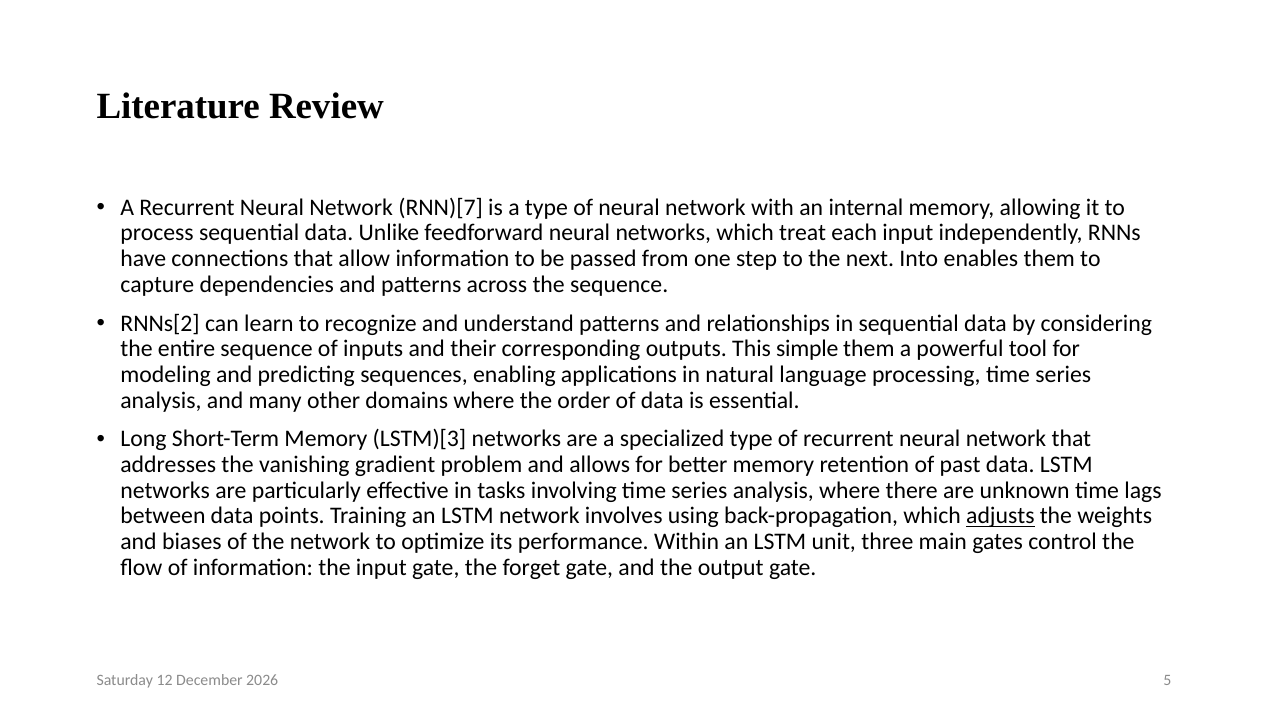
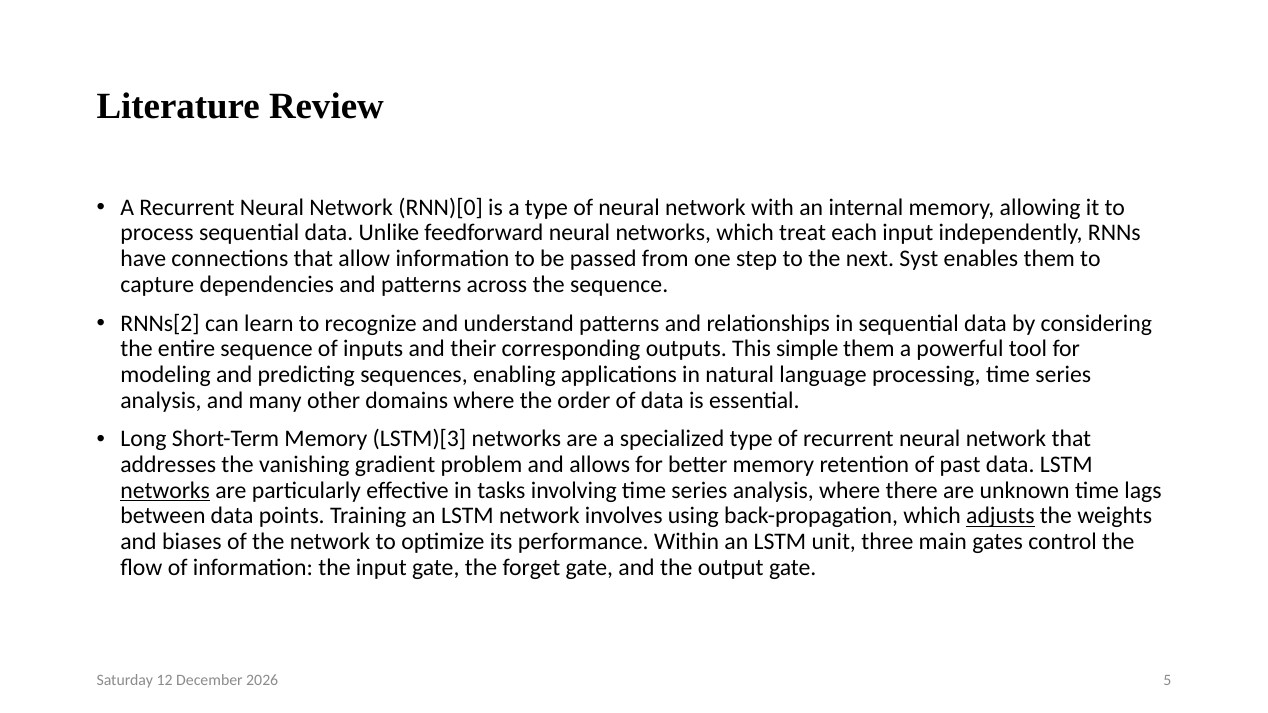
RNN)[7: RNN)[7 -> RNN)[0 (441, 207)
Into: Into -> Syst (919, 259)
networks underline: none -> present (165, 491)
